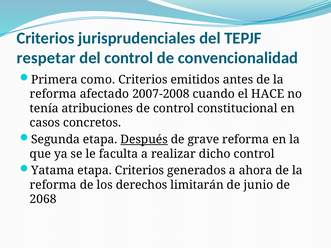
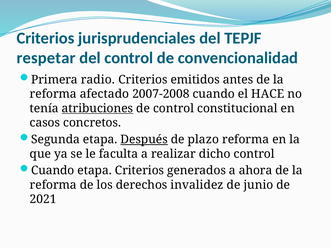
como: como -> radio (98, 80)
atribuciones underline: none -> present (97, 108)
grave: grave -> plazo (203, 140)
Yatama: Yatama -> Cuando (53, 171)
limitarán: limitarán -> invalidez (197, 185)
2068: 2068 -> 2021 (43, 199)
